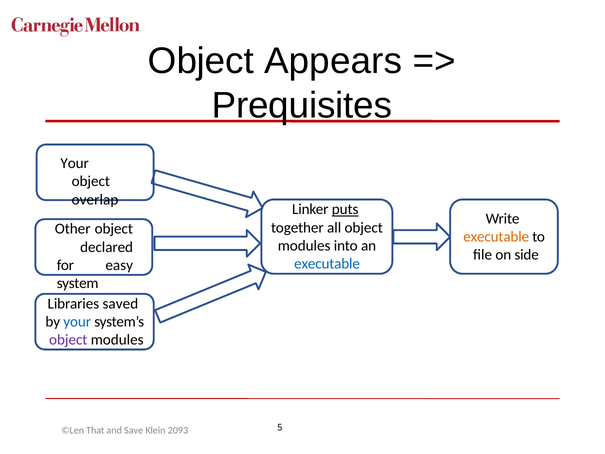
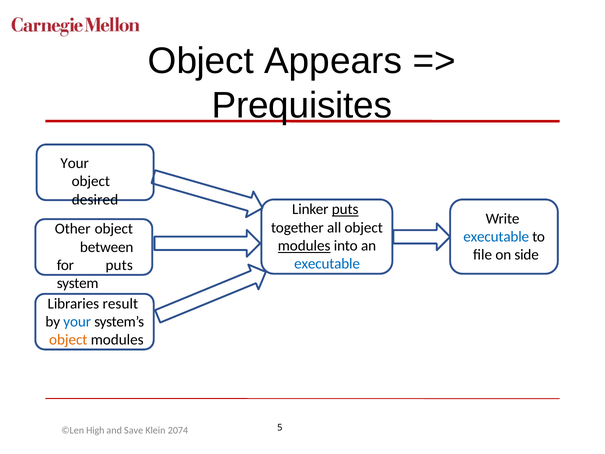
overlap: overlap -> desired (95, 200)
executable colour: orange -> blue (496, 237)
modules underline: none -> present (304, 246)
declared: declared -> between (107, 247)
for easy: easy -> puts (119, 265)
saved: saved -> result (120, 303)
object colour: purple -> orange (68, 340)
That: That -> High (95, 430)
2093: 2093 -> 2074 (178, 430)
